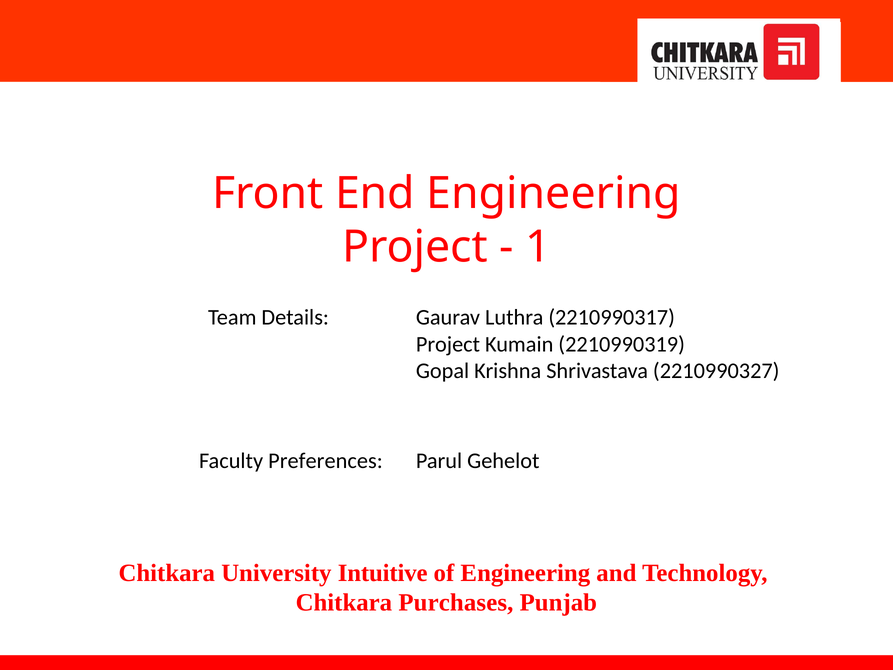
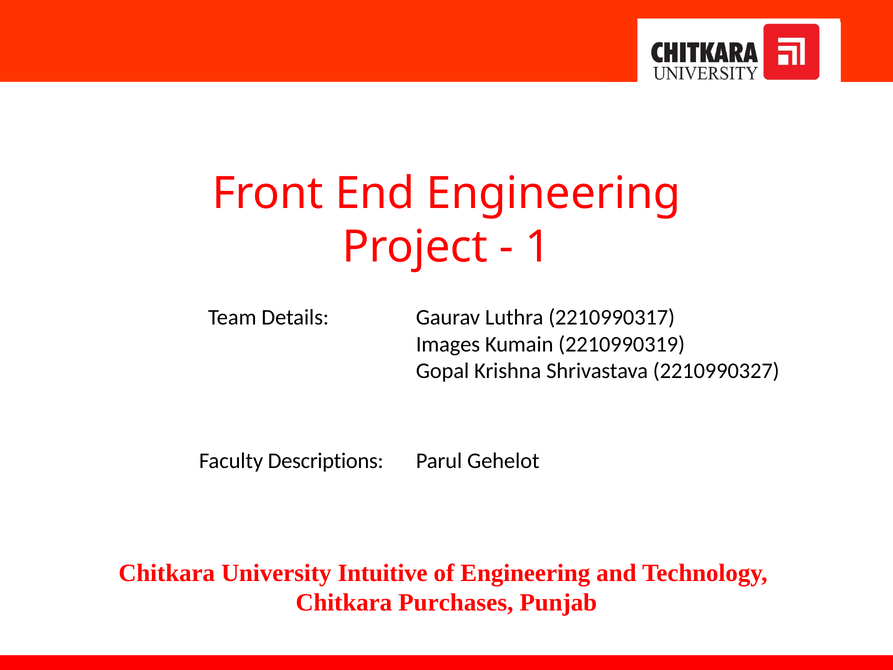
Project: Project -> Images (448, 344)
Preferences: Preferences -> Descriptions (326, 461)
